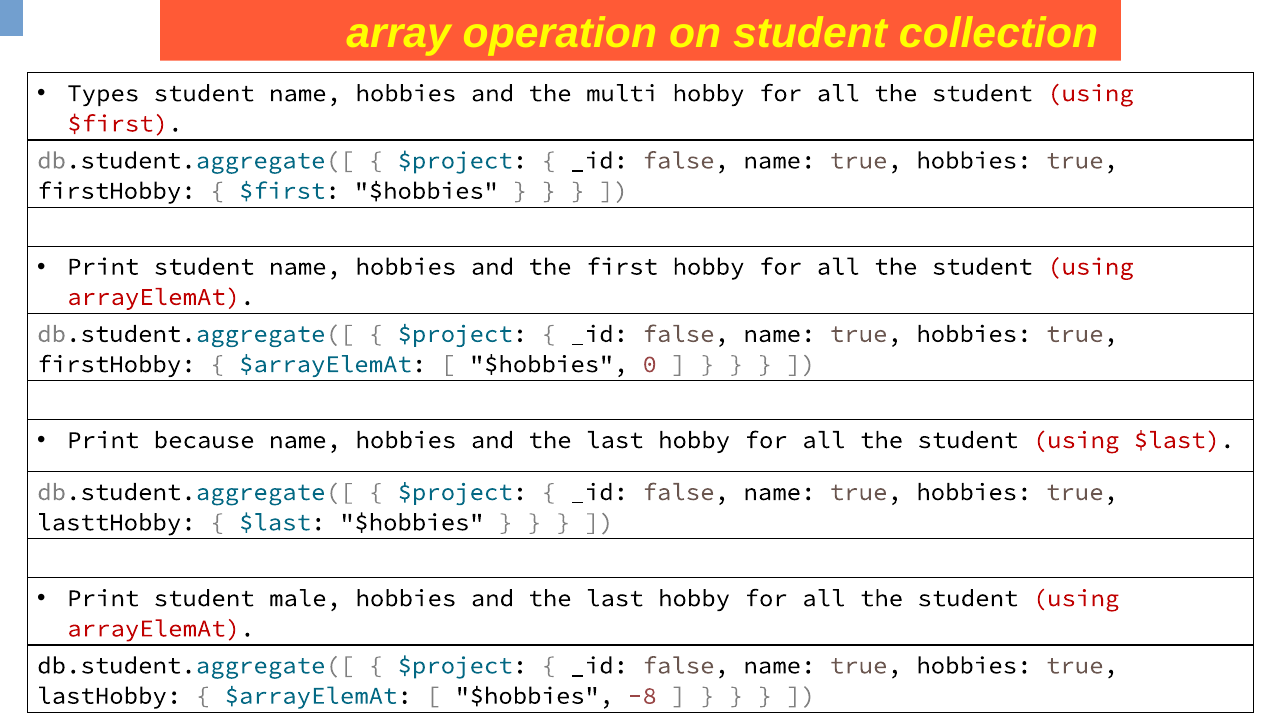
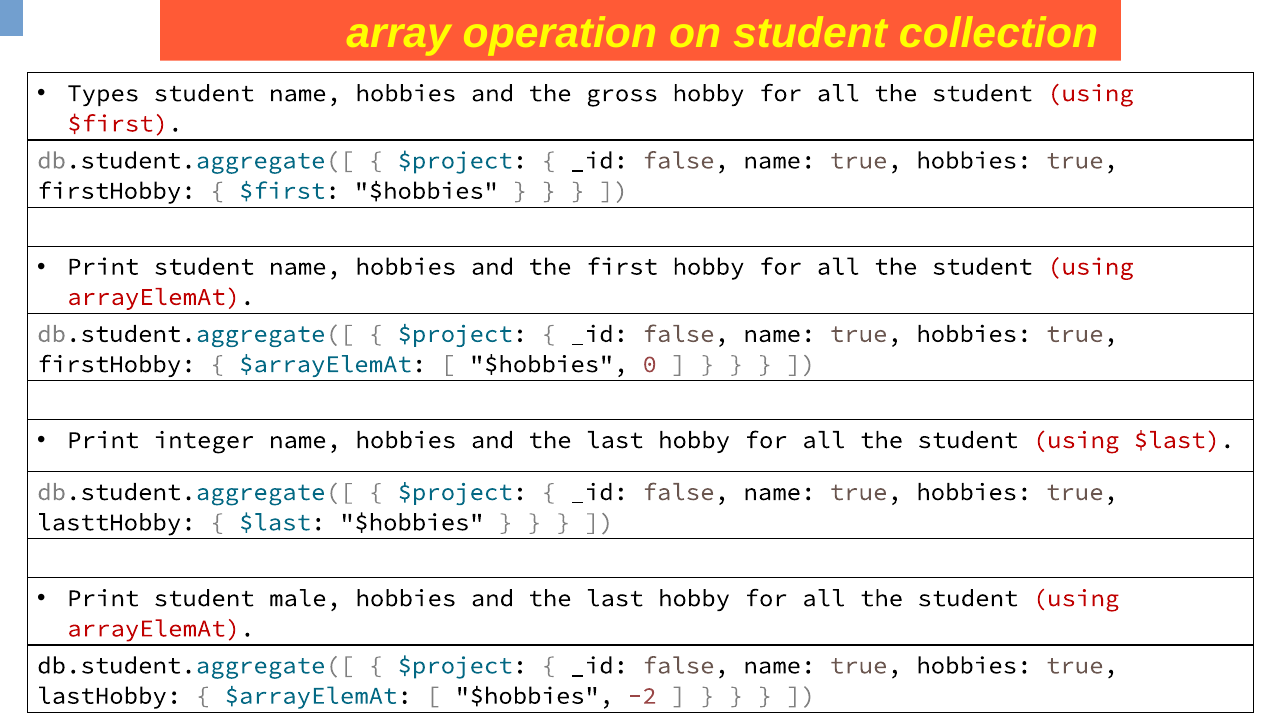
multi: multi -> gross (622, 93)
because: because -> integer (204, 440)
-8: -8 -> -2 (642, 696)
